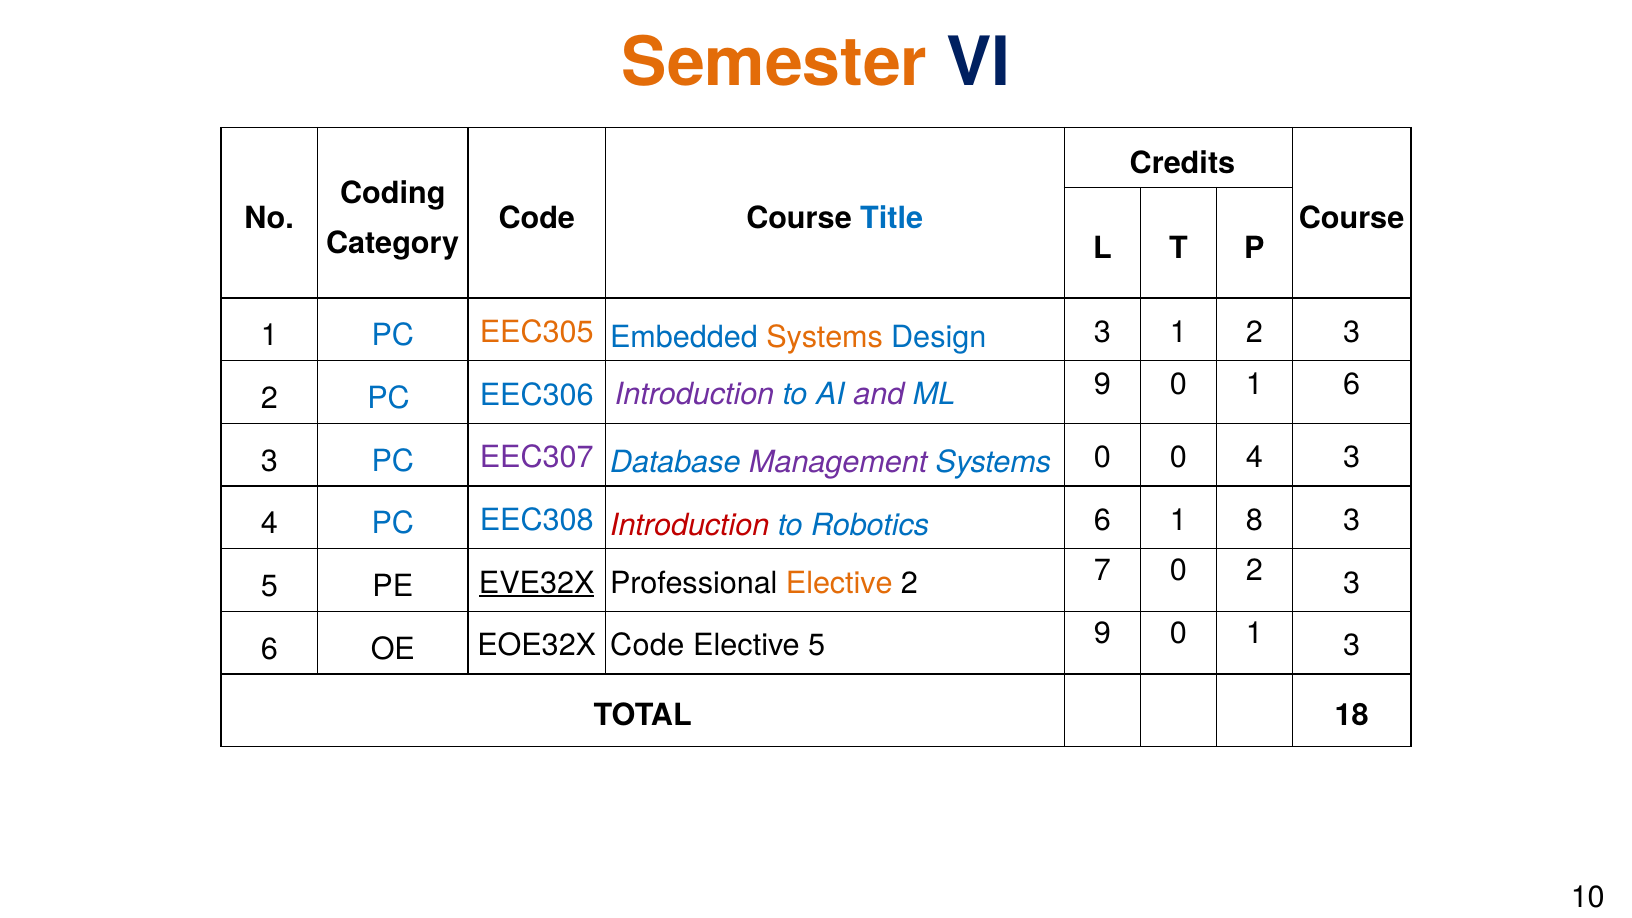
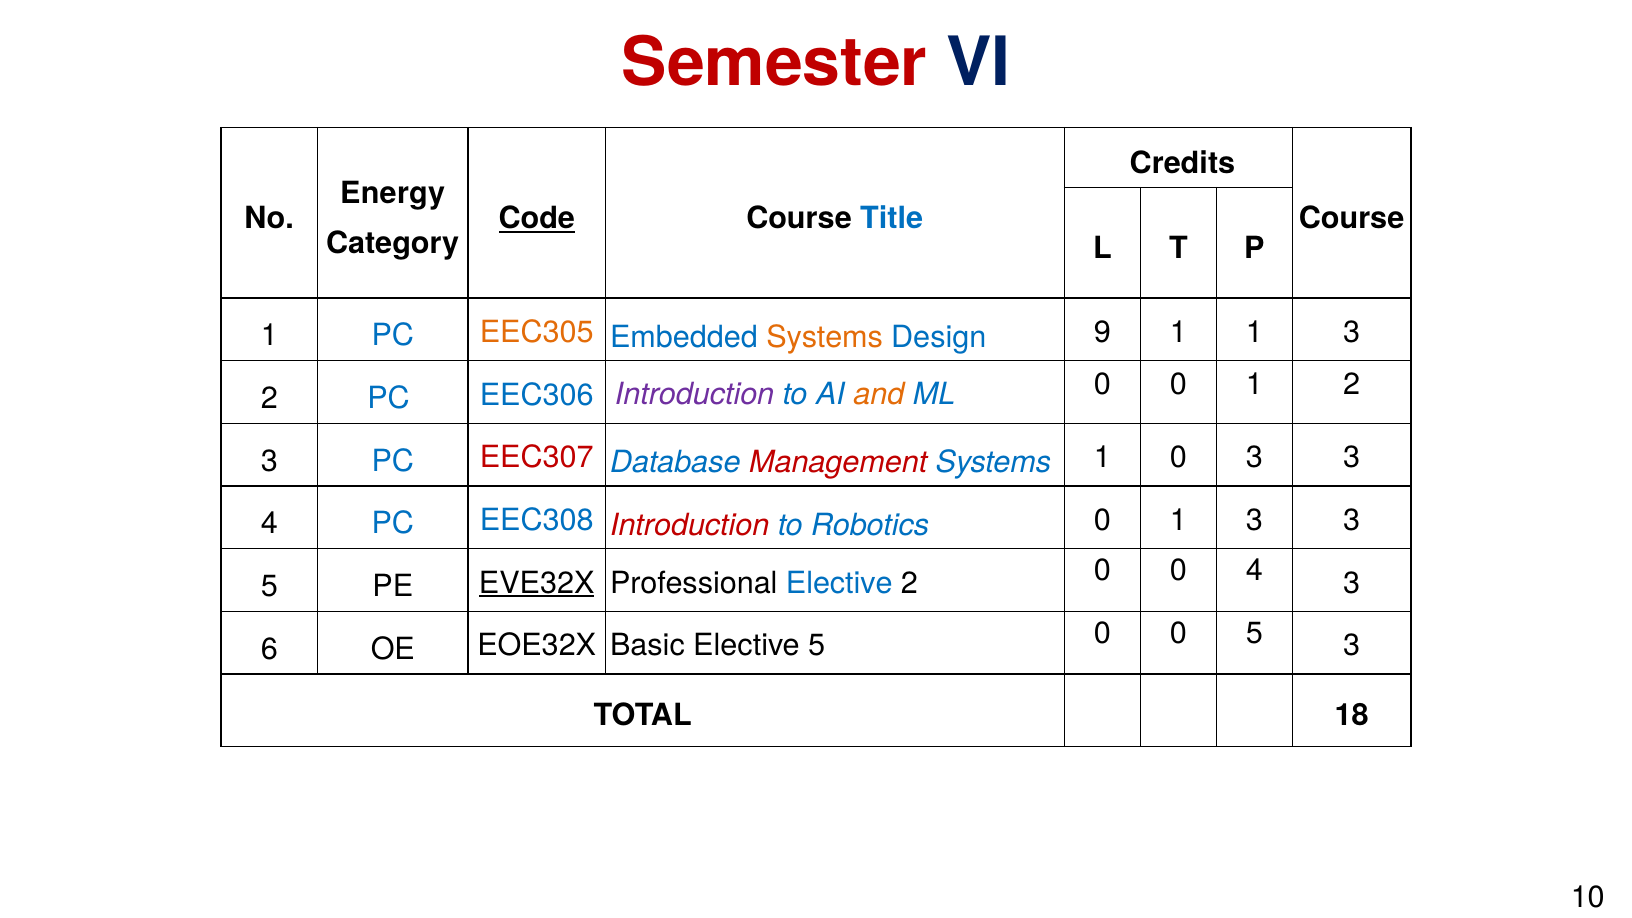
Semester colour: orange -> red (775, 63)
Coding: Coding -> Energy (393, 193)
Code underline: none -> present (537, 219)
Design 3: 3 -> 9 (1102, 332)
1 2: 2 -> 1 (1254, 332)
and colour: purple -> orange (879, 395)
ML 9: 9 -> 0 (1102, 384)
1 6: 6 -> 2 (1352, 384)
EEC307 colour: purple -> red (537, 458)
Management colour: purple -> red (838, 462)
Systems 0: 0 -> 1 (1102, 458)
0 4: 4 -> 3 (1254, 458)
Robotics 6: 6 -> 0 (1102, 520)
8: 8 -> 3 (1254, 520)
Elective colour: orange -> blue (839, 583)
2 7: 7 -> 0 (1102, 571)
0 2: 2 -> 4 (1254, 571)
EOE32X Code: Code -> Basic (647, 646)
5 9: 9 -> 0 (1102, 633)
1: 1 -> 5 (1254, 633)
